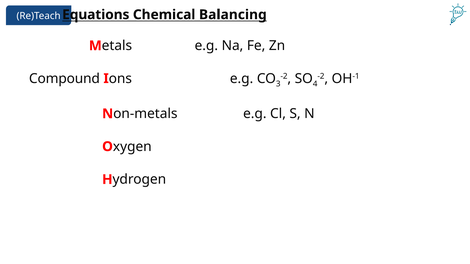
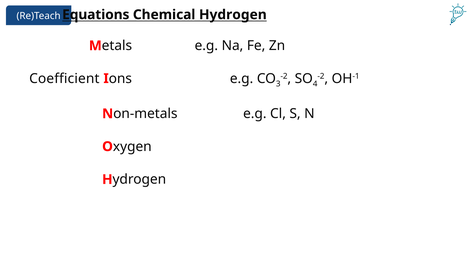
Balancing: Balancing -> Hydrogen (233, 15)
Compound: Compound -> Coefficient (64, 79)
